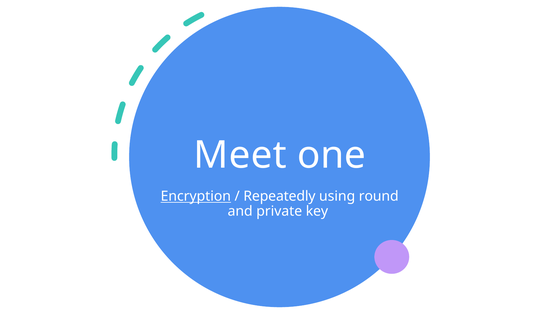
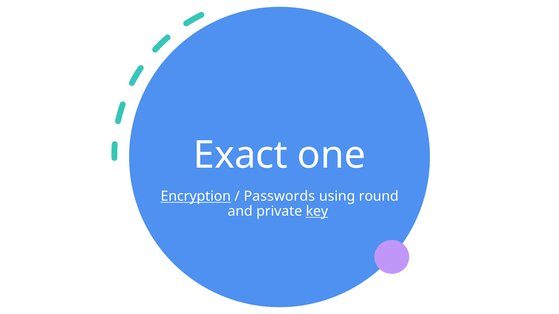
Meet: Meet -> Exact (240, 155)
Repeatedly: Repeatedly -> Passwords (279, 197)
key underline: none -> present (317, 212)
